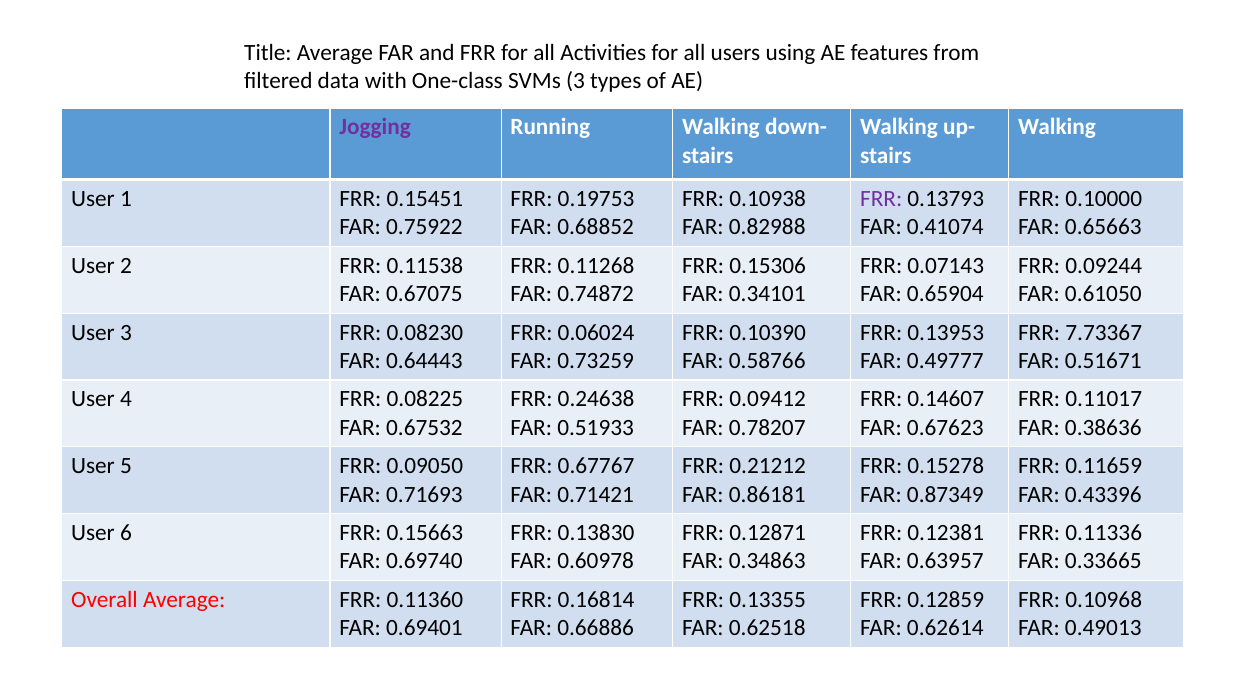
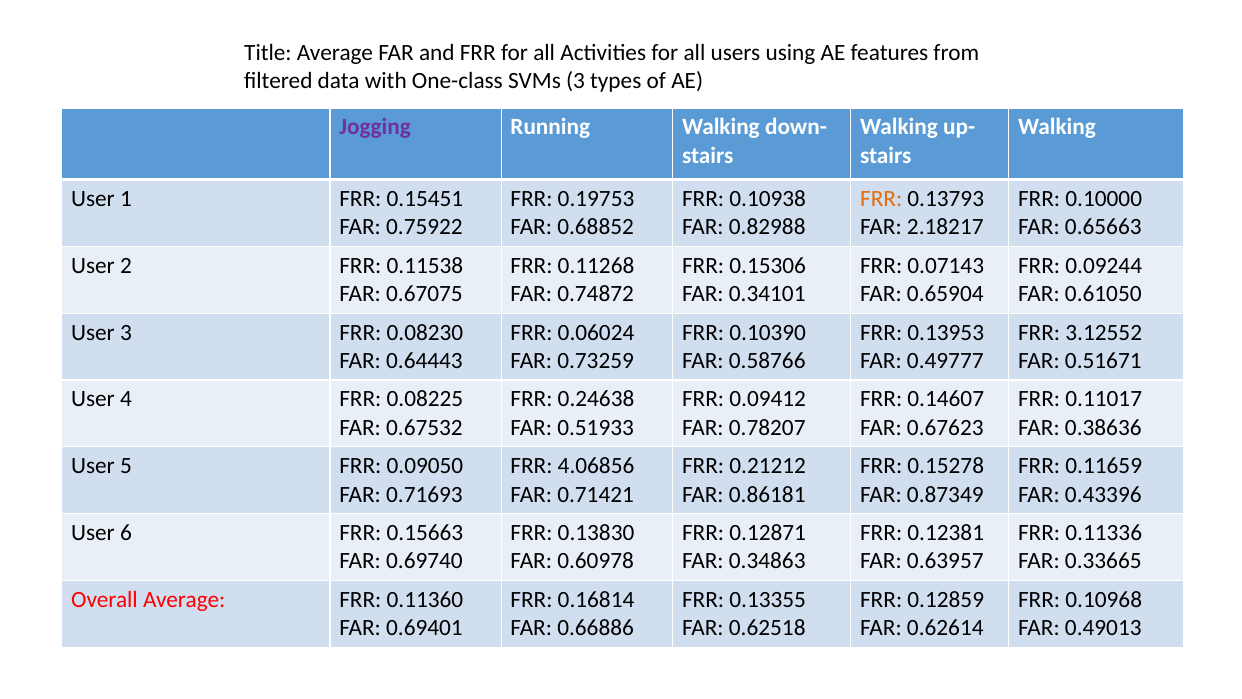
FRR colour: purple -> orange (881, 199)
0.41074: 0.41074 -> 2.18217 (945, 227)
7.73367: 7.73367 -> 3.12552 (1104, 332)
0.67767: 0.67767 -> 4.06856 (596, 466)
